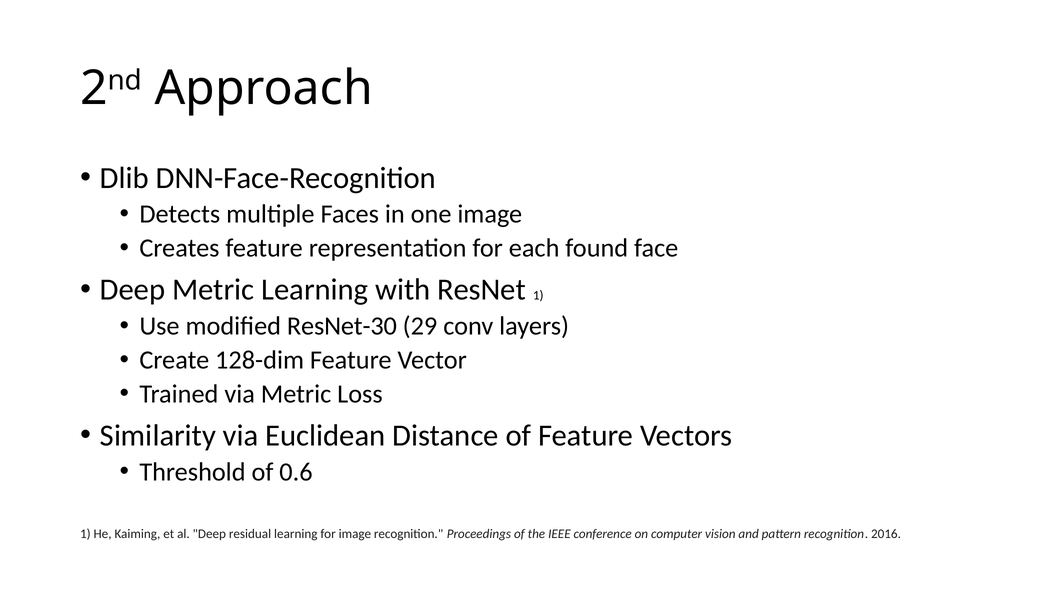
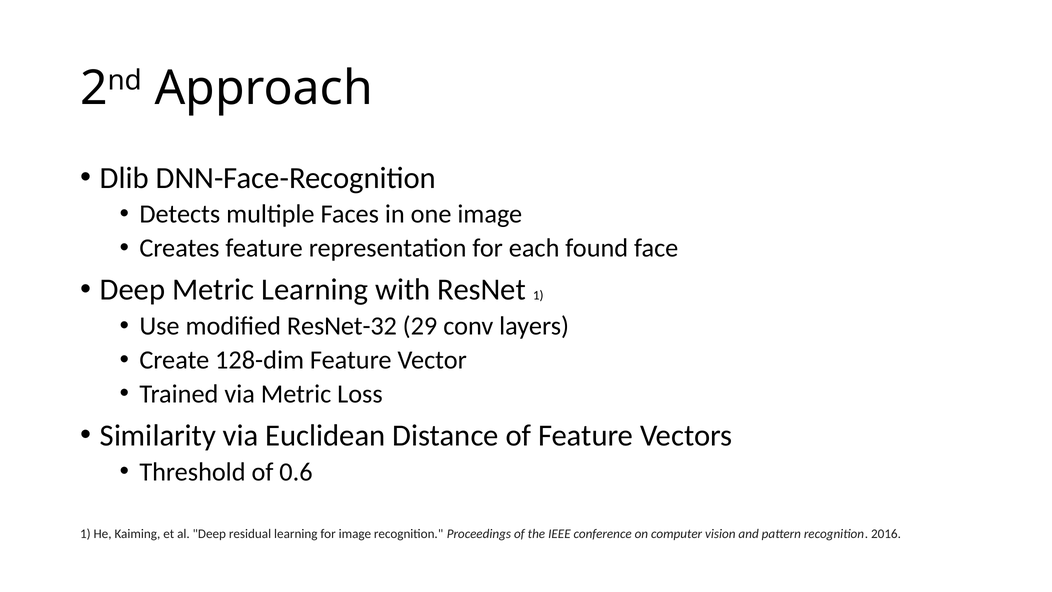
ResNet-30: ResNet-30 -> ResNet-32 (342, 326)
